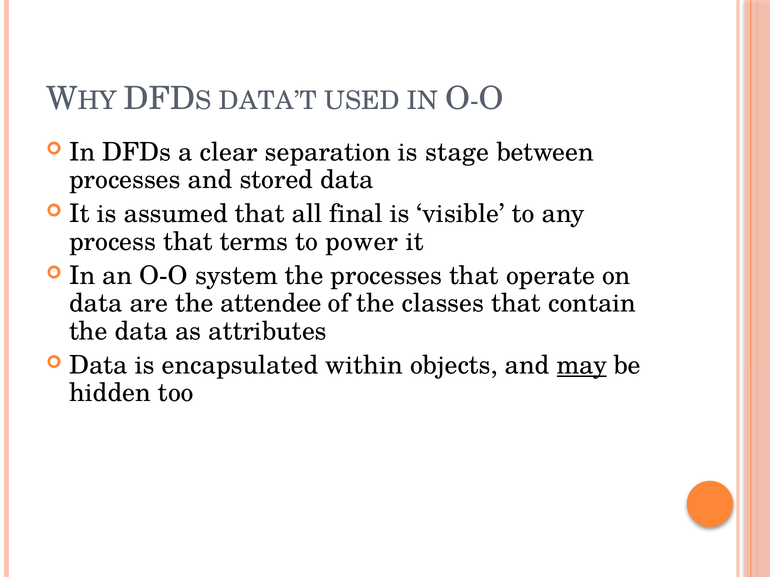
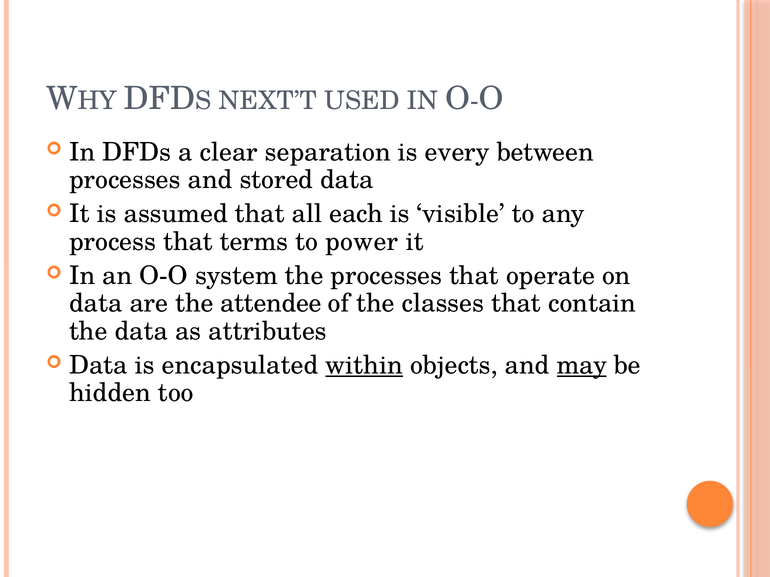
DATA’T: DATA’T -> NEXT’T (268, 101)
stage: stage -> every (457, 152)
final: final -> each (356, 214)
within underline: none -> present (364, 365)
